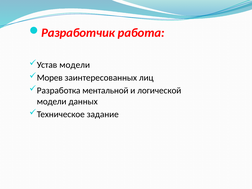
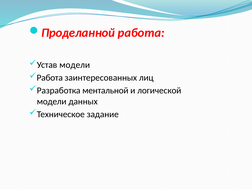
Разработчик: Разработчик -> Проделанной (78, 33)
Морев: Морев -> Работа (50, 78)
